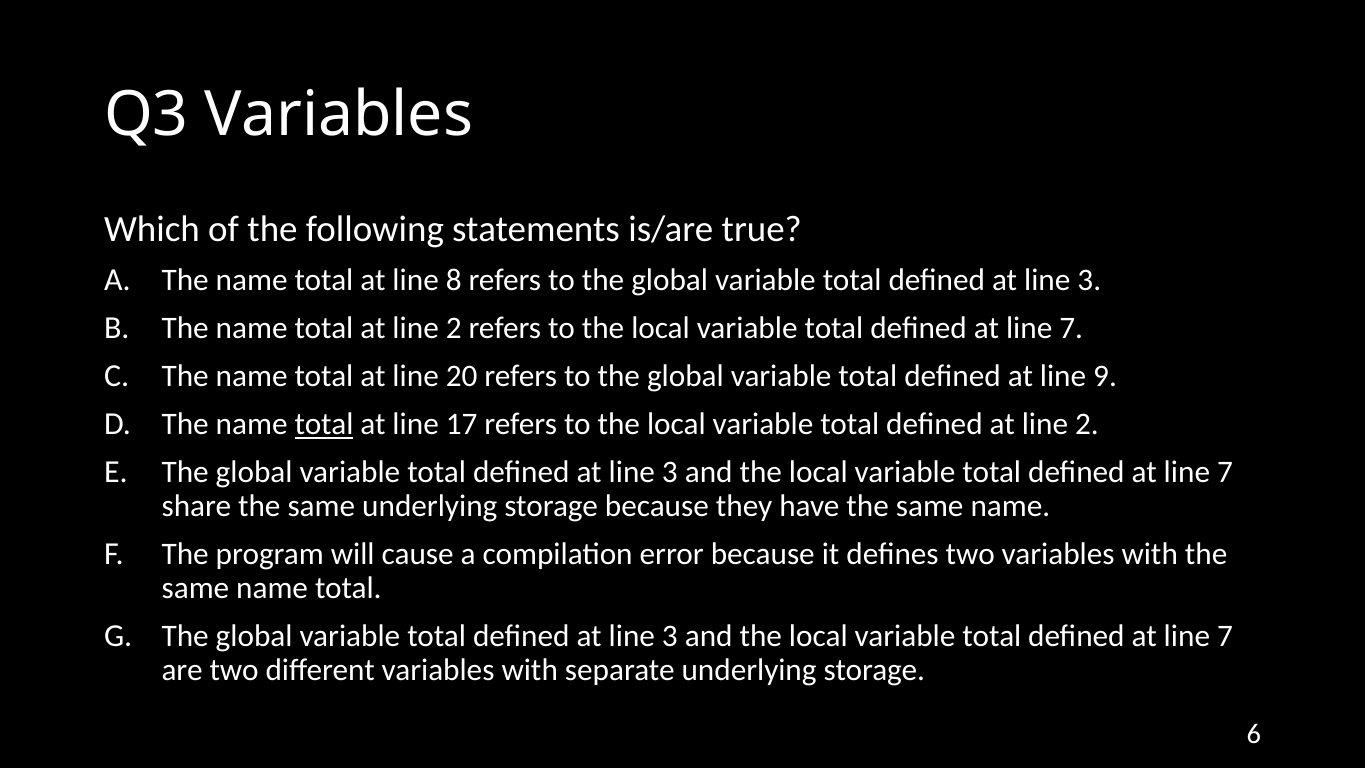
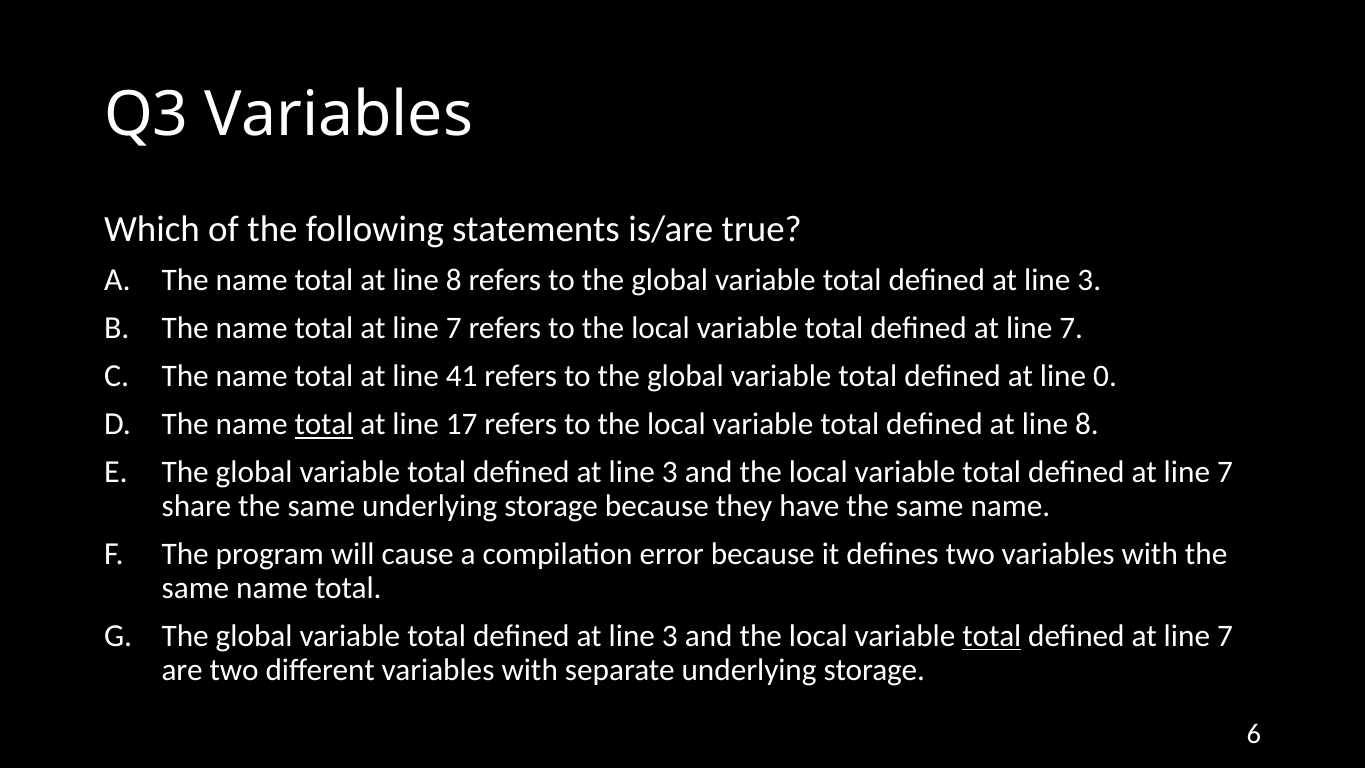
total at line 2: 2 -> 7 (454, 328)
20: 20 -> 41 (462, 376)
9: 9 -> 0 (1105, 376)
defined at line 2: 2 -> 8 (1087, 424)
total underline: none -> present (992, 636)
